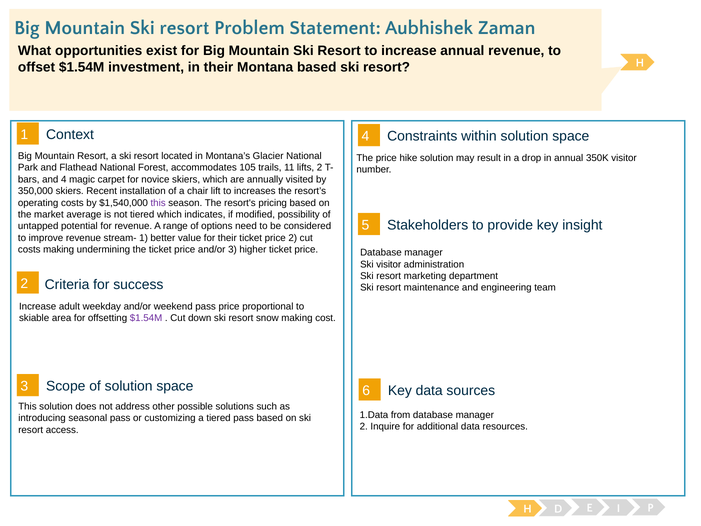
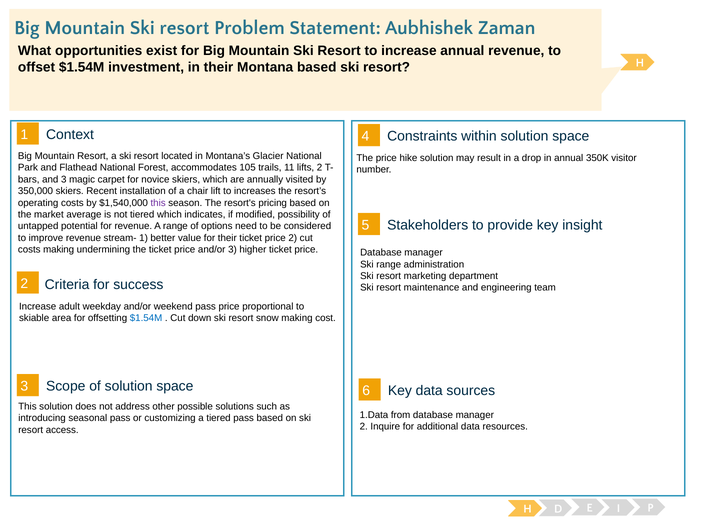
and 4: 4 -> 3 (64, 179)
Ski visitor: visitor -> range (389, 264)
$1.54M colour: purple -> blue (146, 318)
